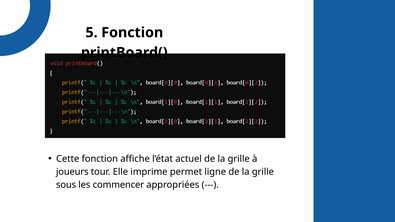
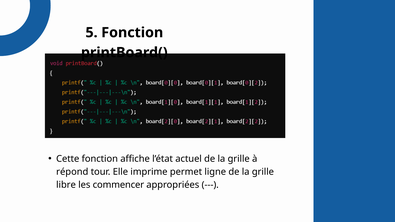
joueurs: joueurs -> répond (72, 172)
sous: sous -> libre (66, 185)
